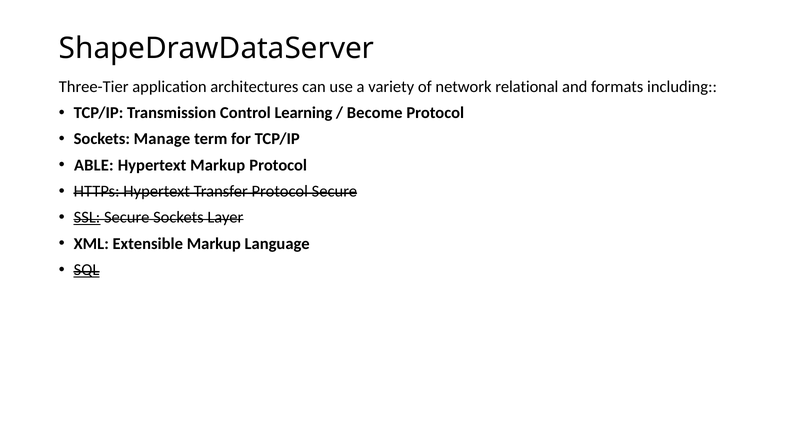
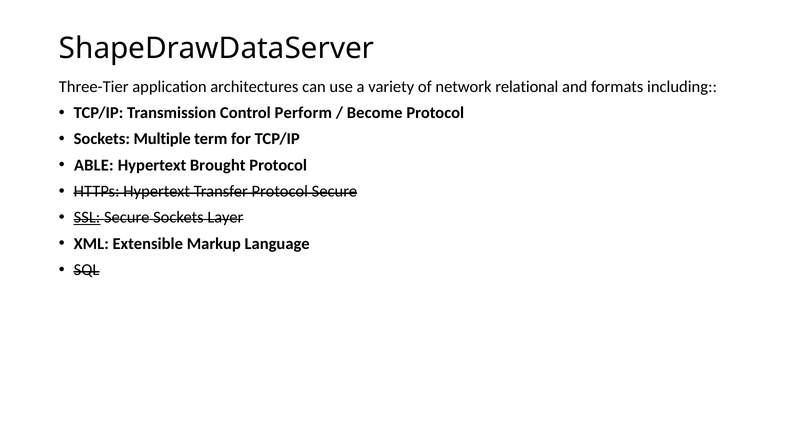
Learning: Learning -> Perform (303, 113)
Manage: Manage -> Multiple (162, 139)
Hypertext Markup: Markup -> Brought (218, 165)
SQL underline: present -> none (87, 270)
